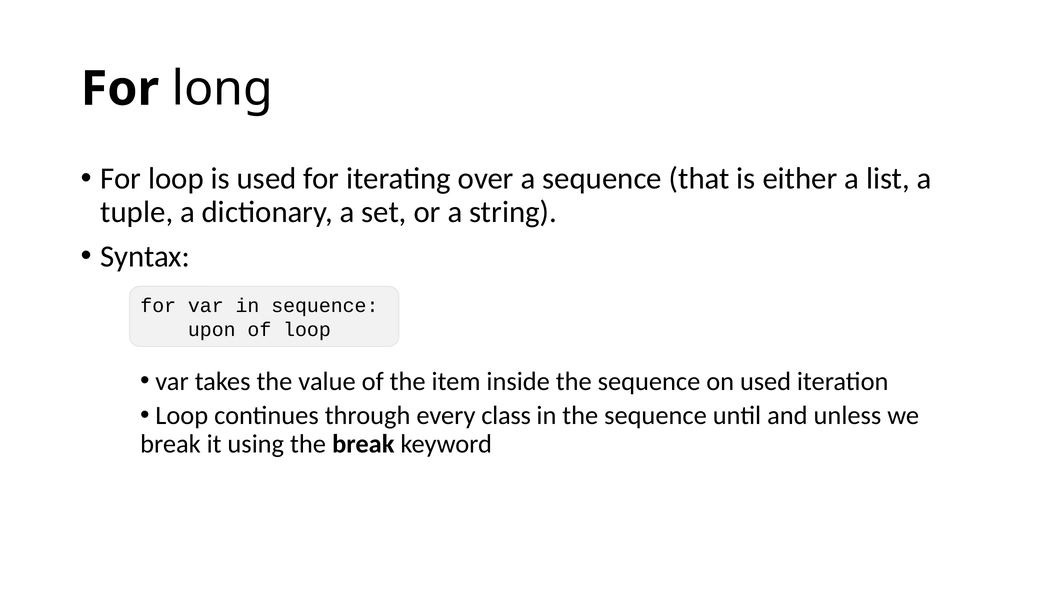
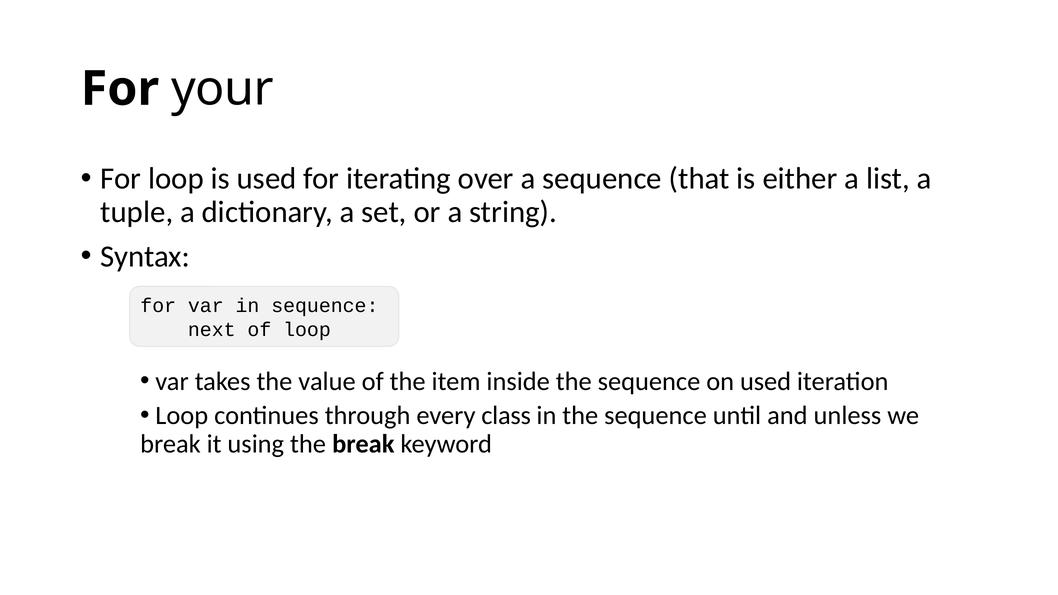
long: long -> your (223, 89)
upon: upon -> next (212, 330)
